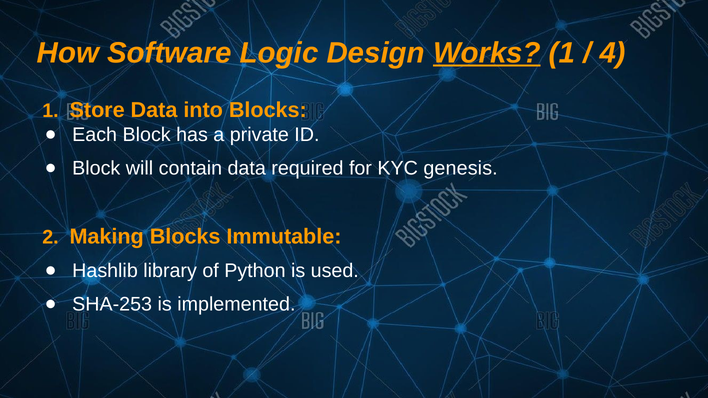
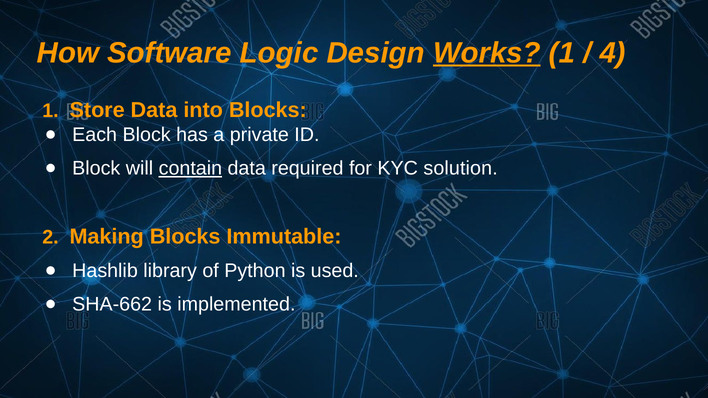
contain underline: none -> present (190, 168)
genesis: genesis -> solution (461, 168)
SHA-253: SHA-253 -> SHA-662 (112, 304)
